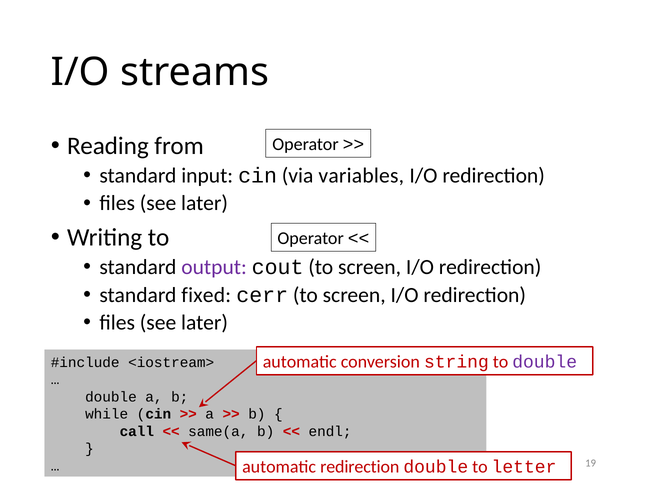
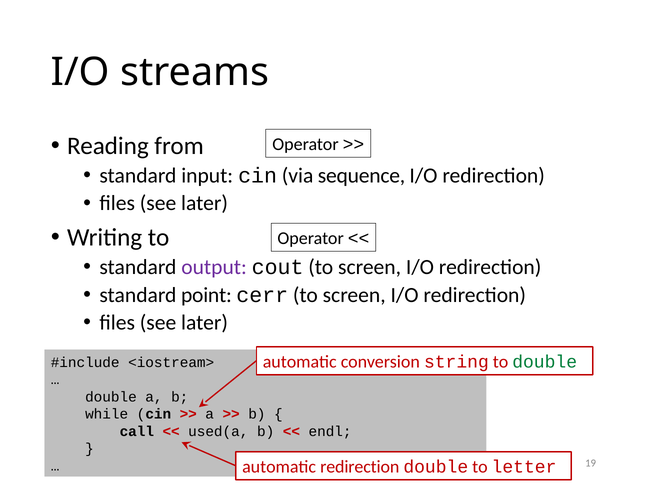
variables: variables -> sequence (362, 176)
fixed: fixed -> point (206, 295)
double colour: purple -> green (545, 362)
same(a: same(a -> used(a (218, 432)
